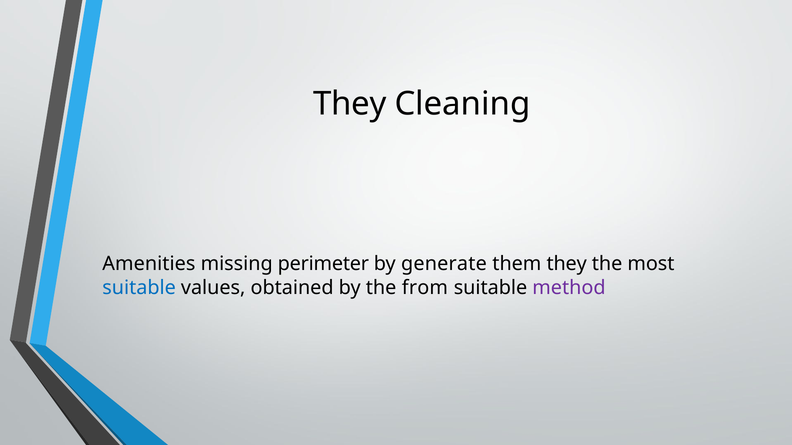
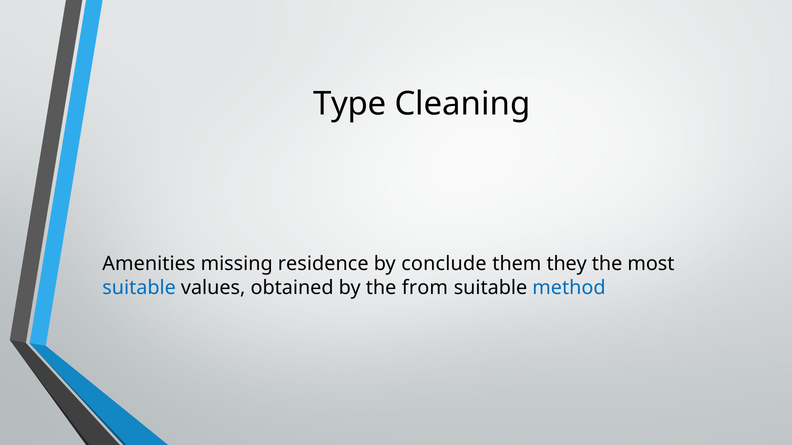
They: They -> Type (350, 104)
perimeter: perimeter -> residence (323, 264)
generate: generate -> conclude (444, 264)
method colour: purple -> blue (569, 288)
